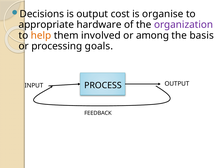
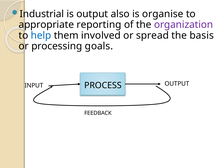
Decisions: Decisions -> Industrial (42, 14)
cost: cost -> also (120, 14)
hardware: hardware -> reporting (99, 25)
help colour: orange -> blue (41, 35)
among: among -> spread (152, 35)
